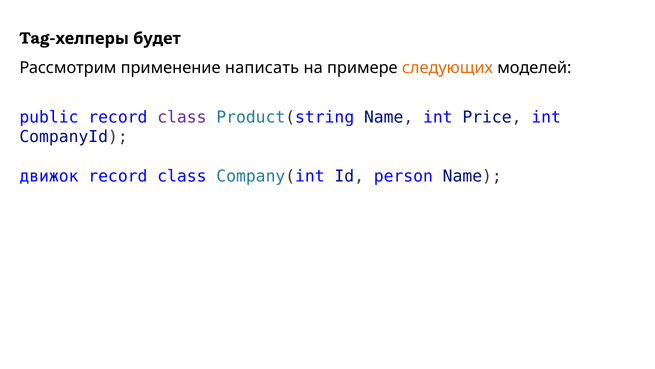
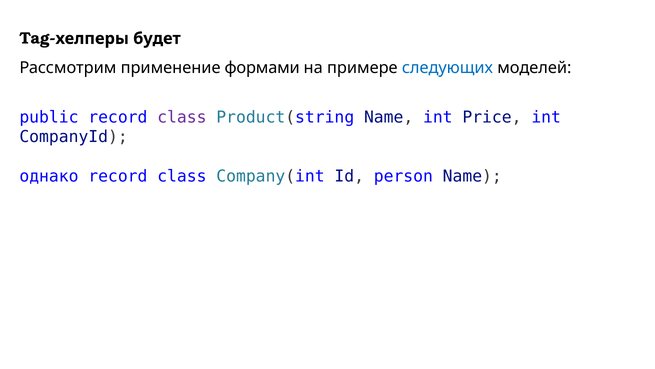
написать: написать -> формами (262, 68)
следующих colour: orange -> blue (447, 68)
движок: движок -> однако (49, 176)
